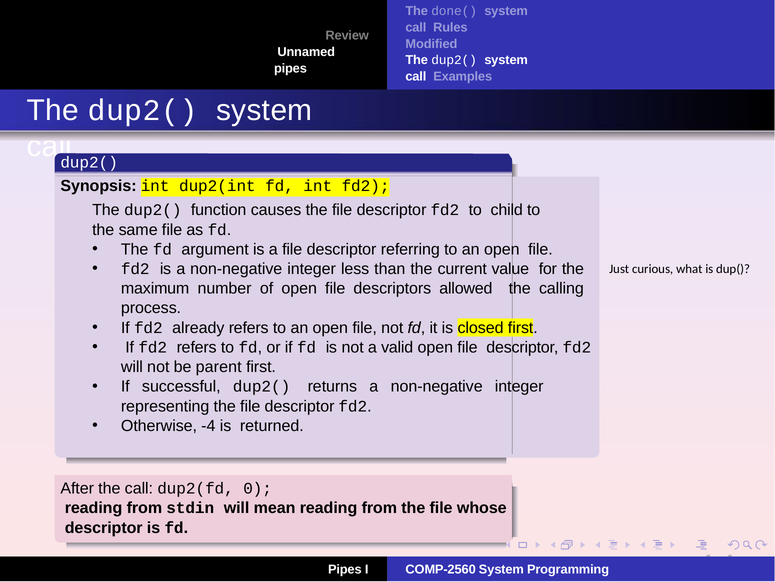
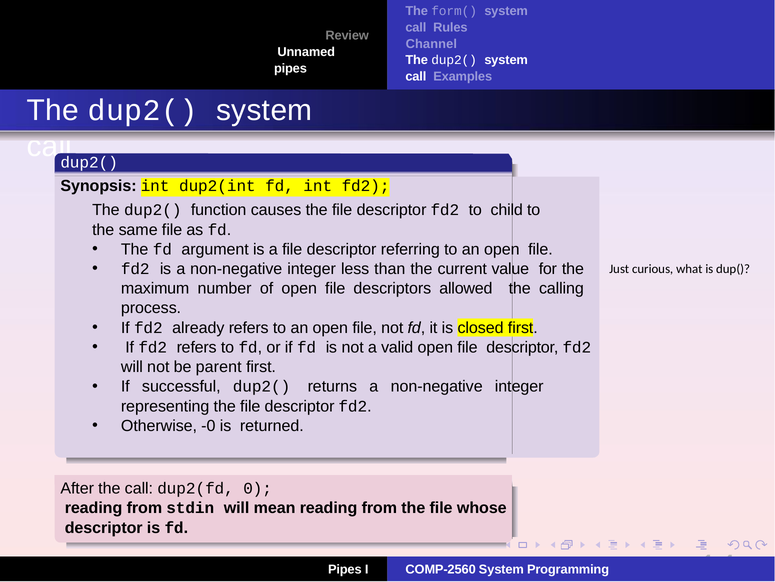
done(: done( -> form( (454, 11)
Modified: Modified -> Channel (431, 44)
-4: -4 -> -0 (208, 426)
